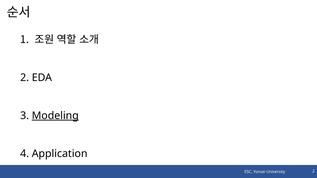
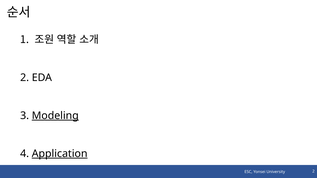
Application underline: none -> present (60, 154)
